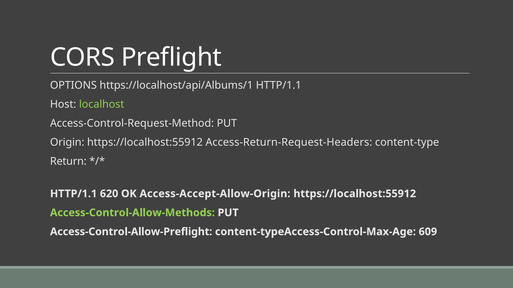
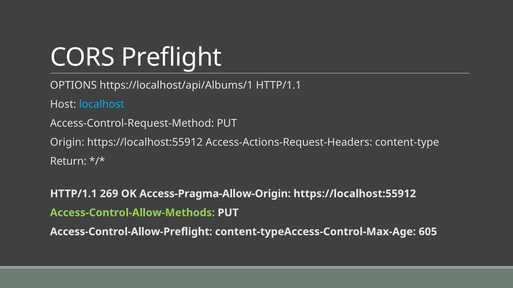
localhost colour: light green -> light blue (102, 104)
Access-Return-Request-Headers: Access-Return-Request-Headers -> Access-Actions-Request-Headers (289, 142)
620: 620 -> 269 (109, 194)
Access-Accept-Allow-Origin: Access-Accept-Allow-Origin -> Access-Pragma-Allow-Origin (215, 194)
609: 609 -> 605 (428, 232)
